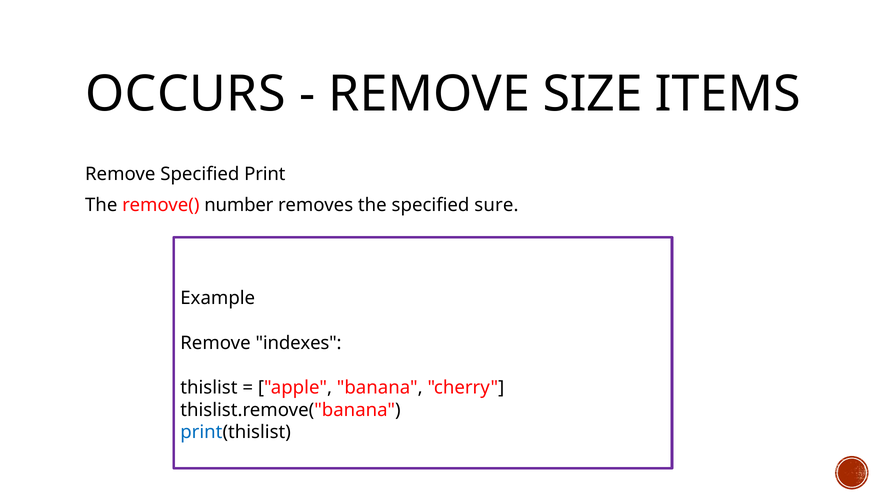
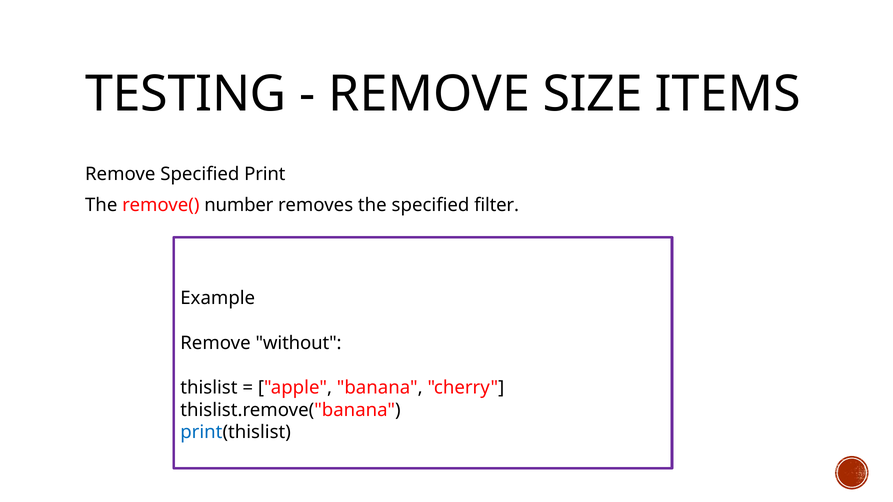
OCCURS: OCCURS -> TESTING (186, 94)
sure: sure -> filter (497, 205)
indexes: indexes -> without (299, 343)
